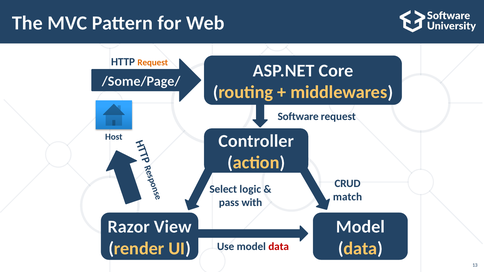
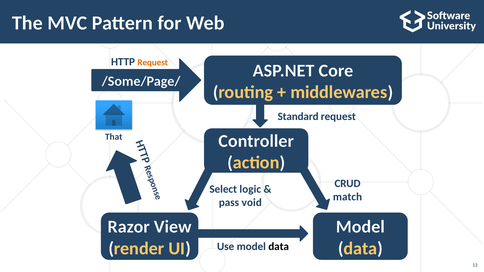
Software: Software -> Standard (298, 117)
Host: Host -> That (114, 137)
with: with -> void (252, 203)
data colour: red -> black (279, 247)
